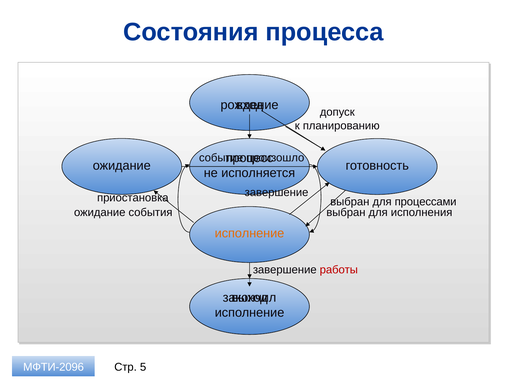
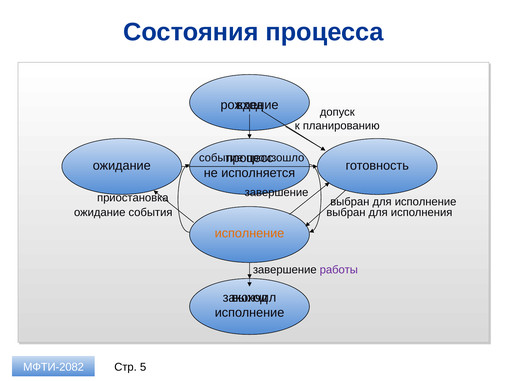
для процессами: процессами -> исполнение (426, 201)
работы colour: red -> purple (339, 269)
МФТИ-2096: МФТИ-2096 -> МФТИ-2082 (54, 366)
